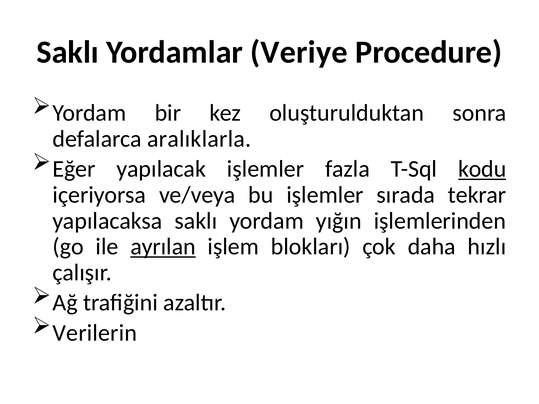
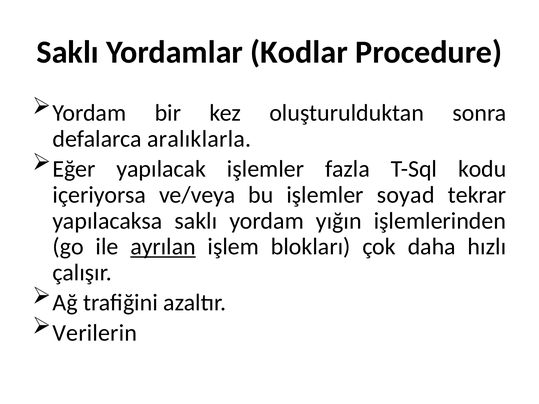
Veriye: Veriye -> Kodlar (299, 52)
kodu underline: present -> none (482, 169)
sırada: sırada -> soyad (406, 195)
